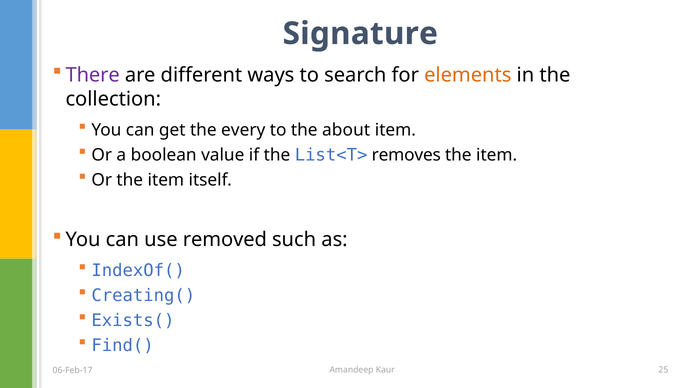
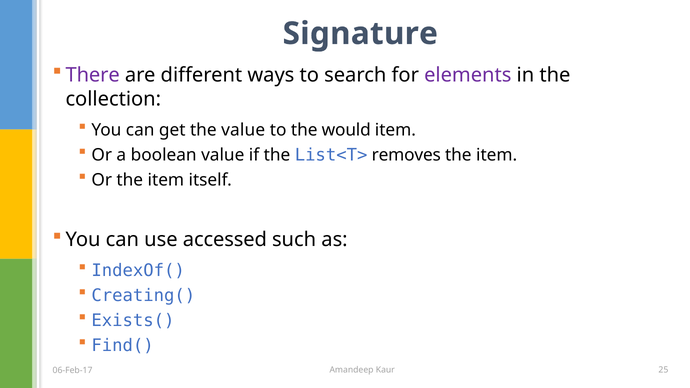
elements colour: orange -> purple (468, 75)
the every: every -> value (243, 130)
about: about -> would (346, 130)
removed: removed -> accessed (225, 240)
